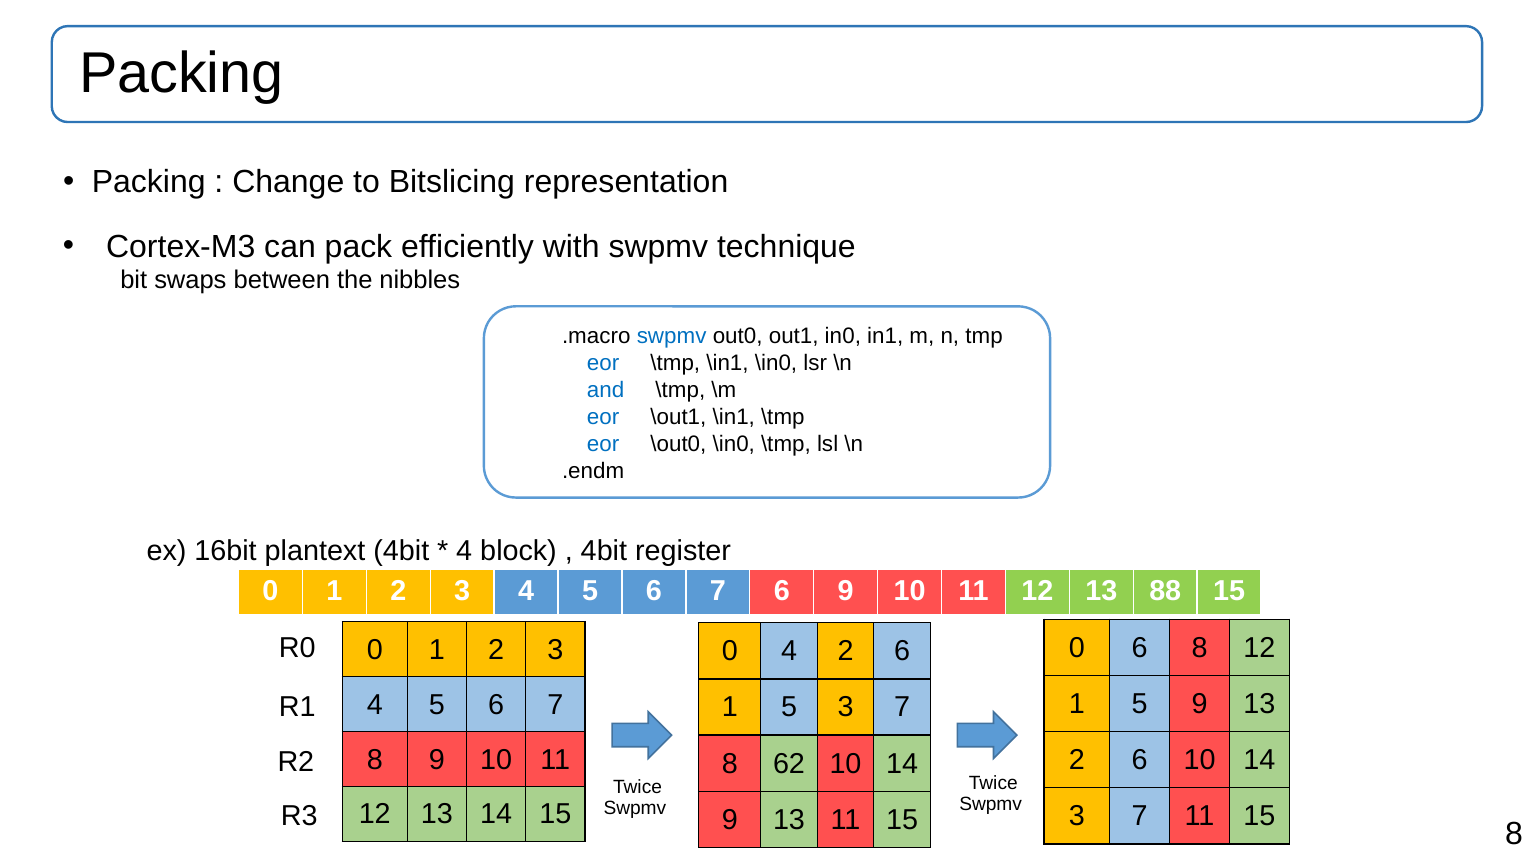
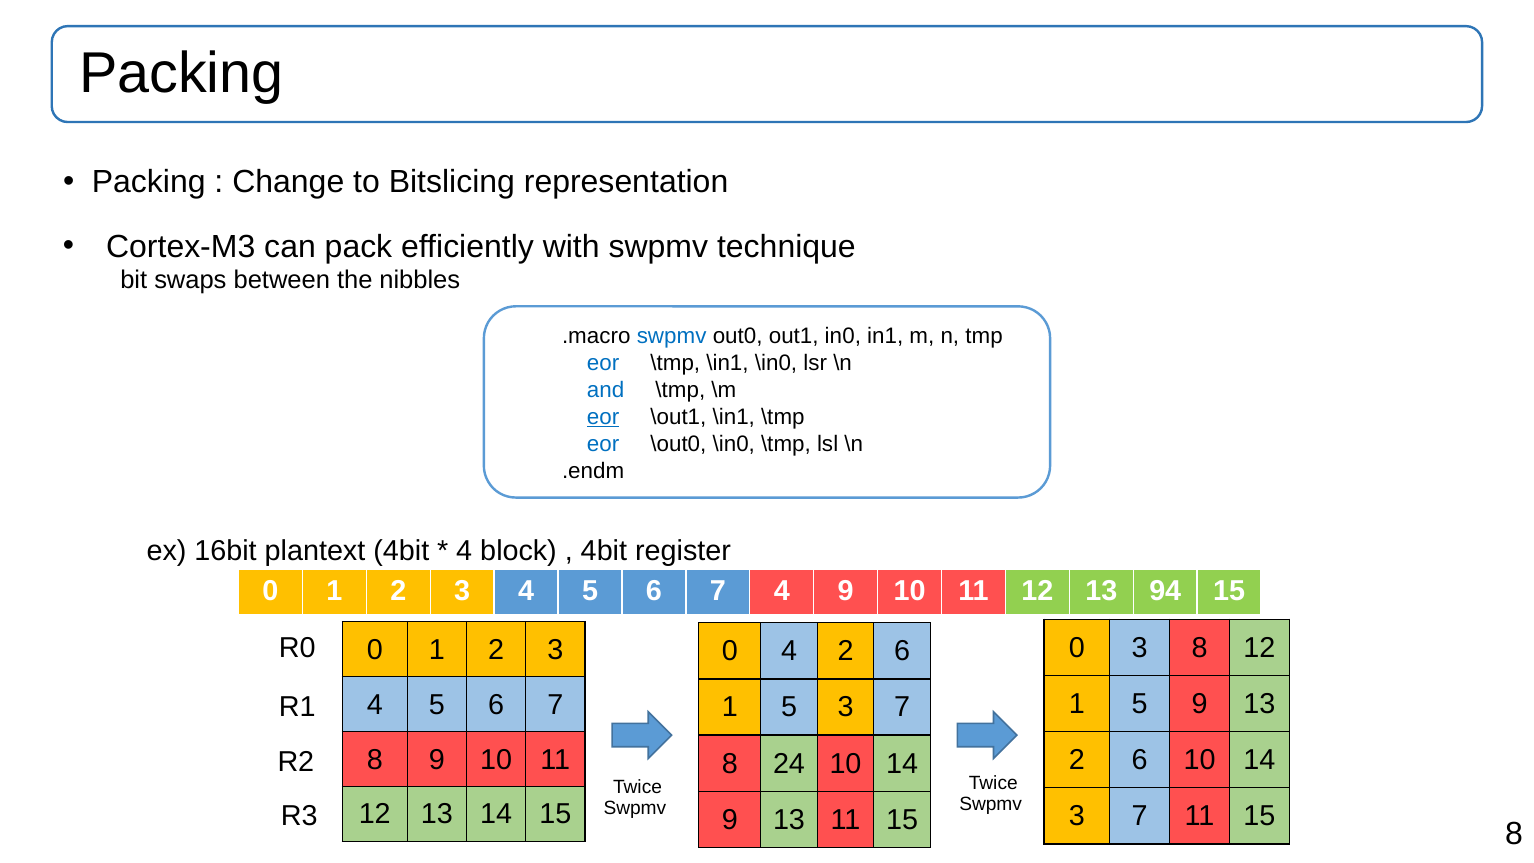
eor underline: none -> present (603, 417)
7 6: 6 -> 4 (782, 591)
88: 88 -> 94 (1165, 591)
0 6: 6 -> 3 (1140, 648)
62: 62 -> 24 (789, 764)
